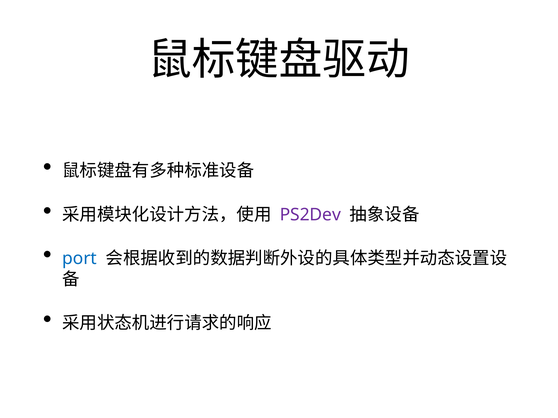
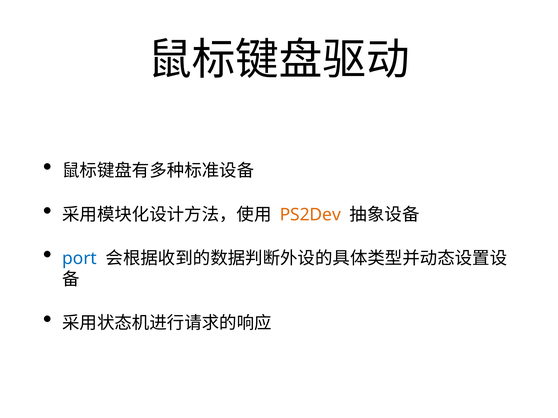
PS2Dev colour: purple -> orange (310, 215)
